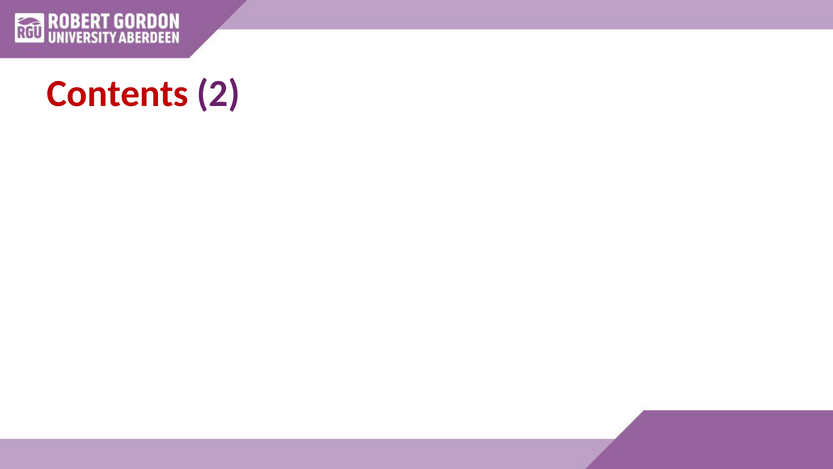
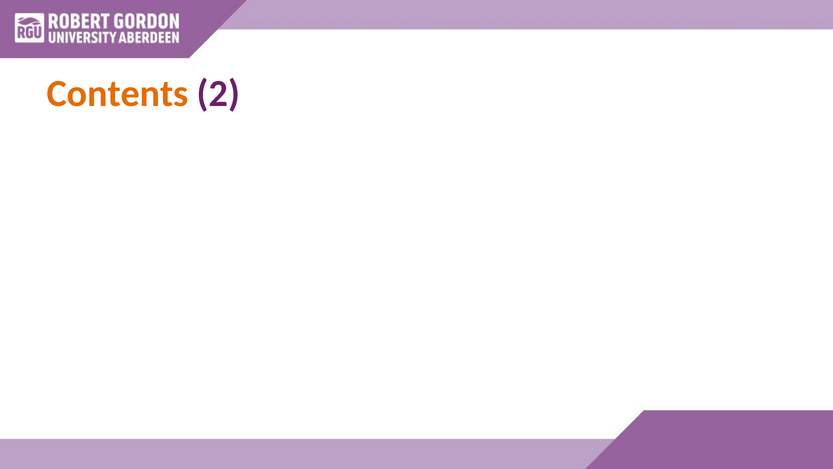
Contents colour: red -> orange (118, 94)
